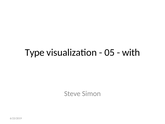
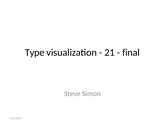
05: 05 -> 21 (110, 52)
with: with -> final (131, 52)
